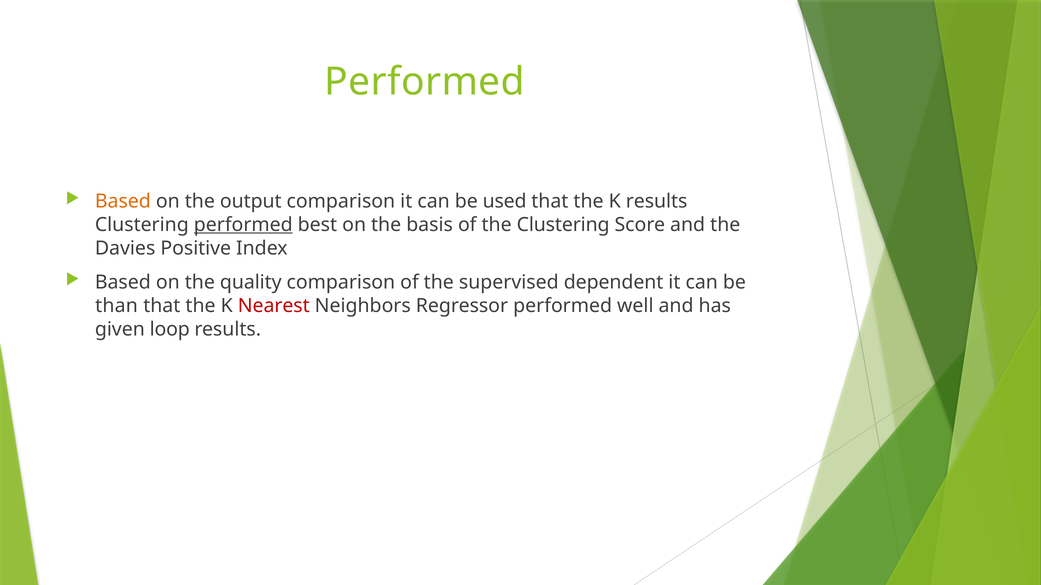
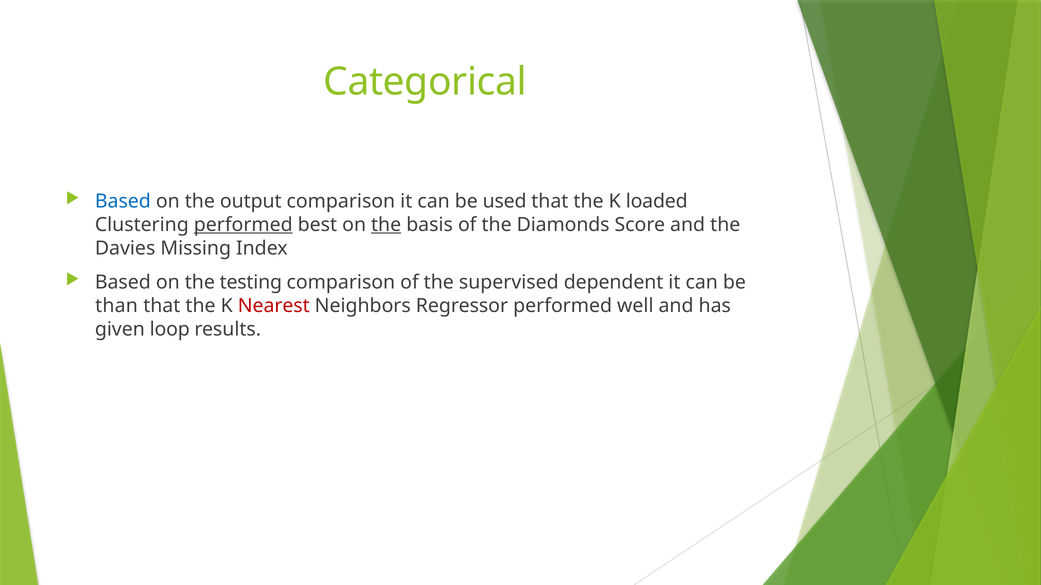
Performed: Performed -> Categorical (425, 82)
Based colour: orange -> blue (123, 201)
K results: results -> loaded (657, 201)
the underline: none -> present (386, 225)
the Clustering: Clustering -> Diamonds (563, 225)
Positive: Positive -> Missing (196, 248)
quality: quality -> testing (251, 283)
